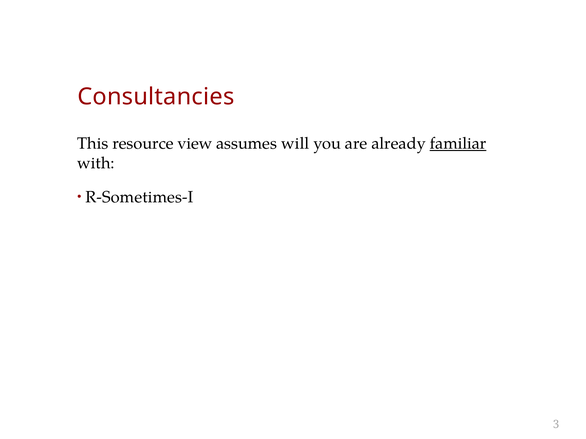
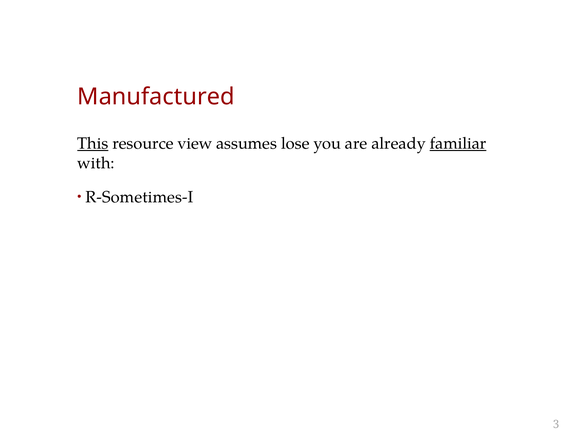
Consultancies: Consultancies -> Manufactured (156, 97)
This underline: none -> present (93, 144)
will: will -> lose (295, 144)
